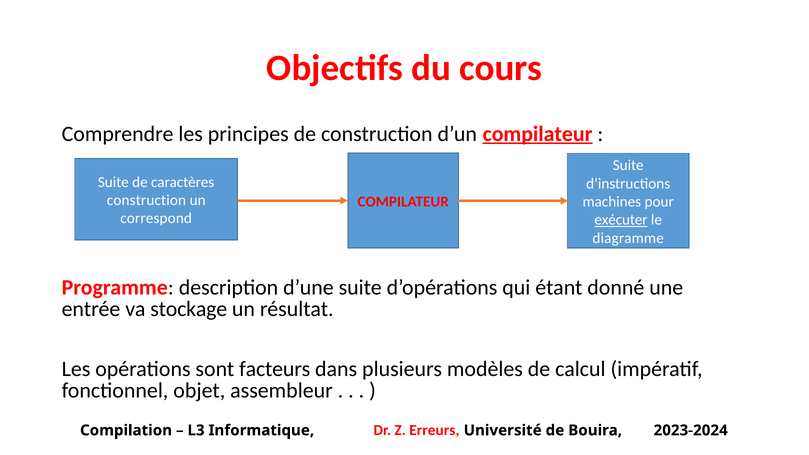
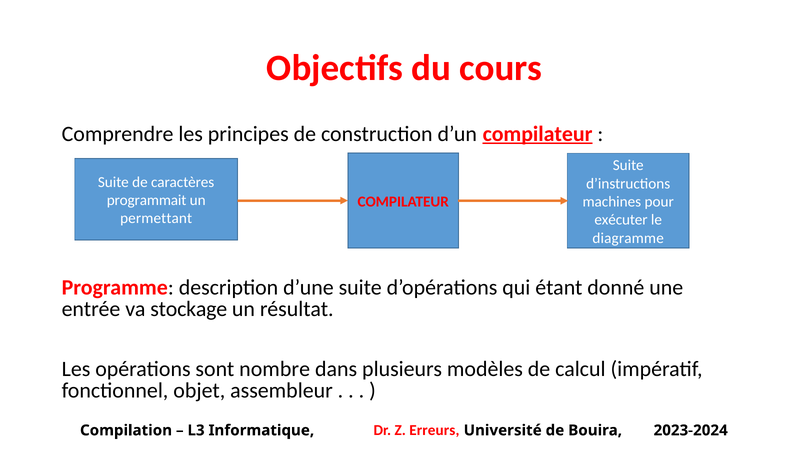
construction: construction -> programmait (147, 200)
correspond: correspond -> permettant (156, 219)
exécuter underline: present -> none (621, 220)
facteurs: facteurs -> nombre (275, 369)
